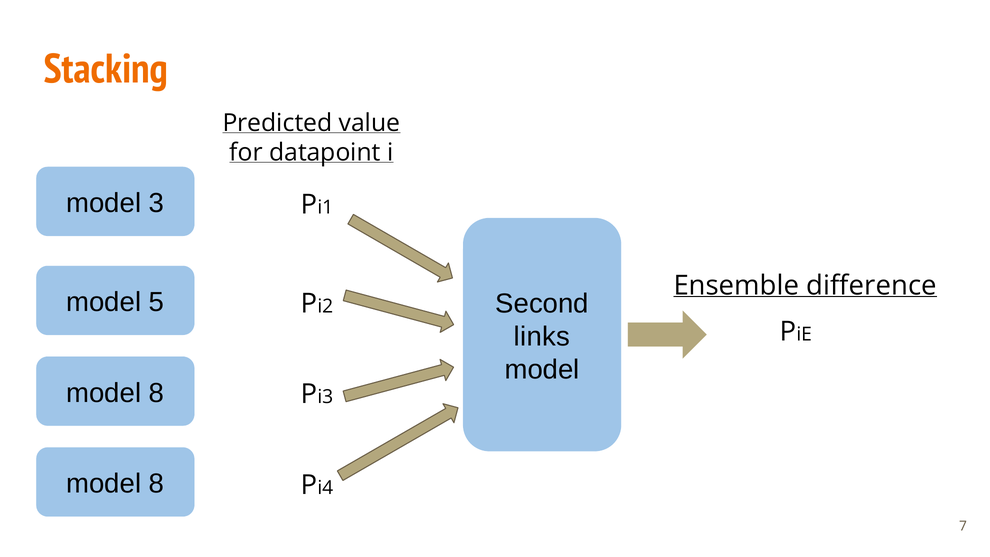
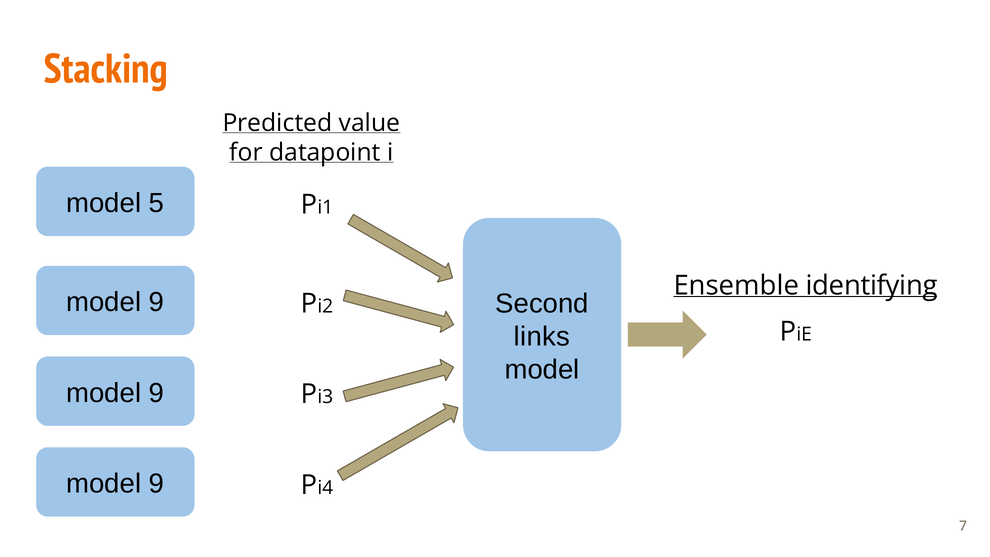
3: 3 -> 5 (157, 203)
difference: difference -> identifying (872, 286)
5: 5 -> 9 (157, 302)
8: 8 -> 9 (157, 393)
8: 8 -> 9 (157, 484)
